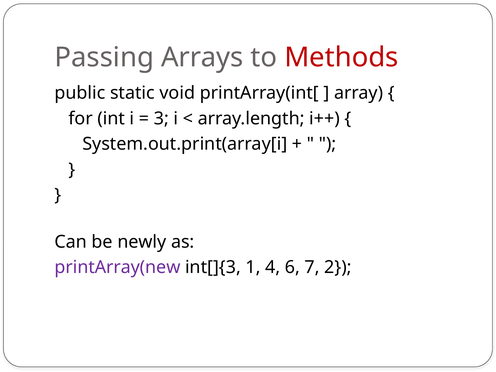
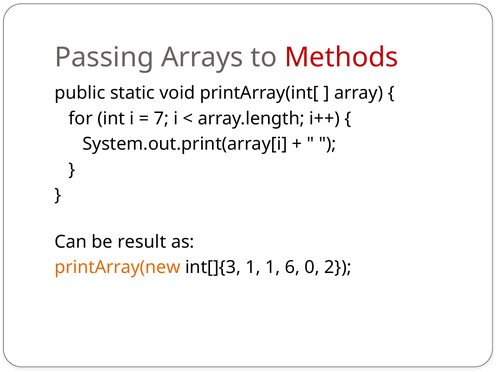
3: 3 -> 7 (161, 118)
newly: newly -> result (142, 242)
printArray(new colour: purple -> orange (117, 267)
1 4: 4 -> 1 (273, 267)
7: 7 -> 0 (312, 267)
